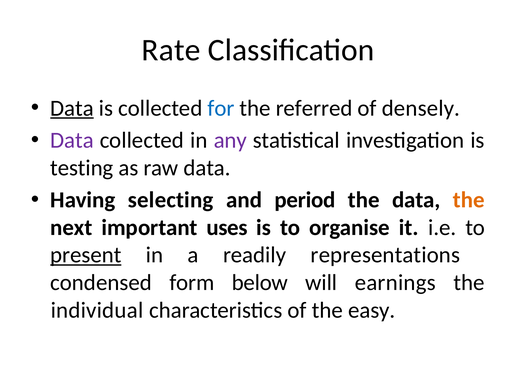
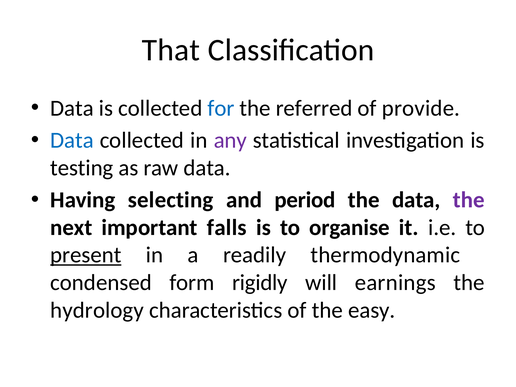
Rate: Rate -> That (171, 50)
Data underline: present -> none (72, 108)
densely: densely -> provide (421, 108)
Data colour: purple -> blue (72, 140)
the colour: orange -> purple (469, 200)
uses: uses -> falls (227, 228)
representations: representations -> thermodynamic (385, 255)
below: below -> rigidly (260, 283)
individual: individual -> hydrology (97, 310)
